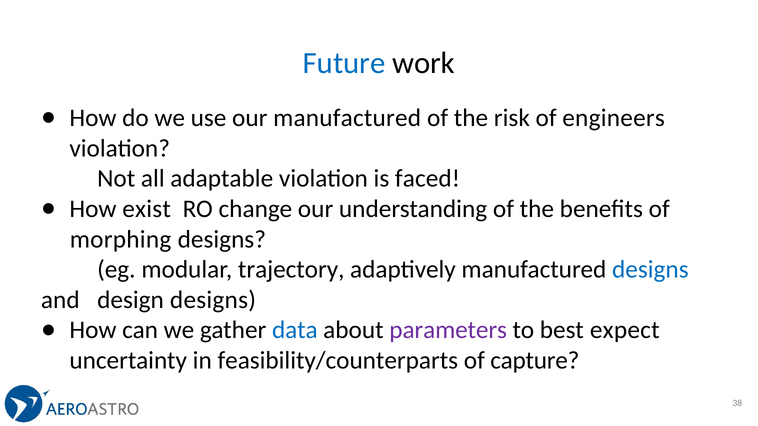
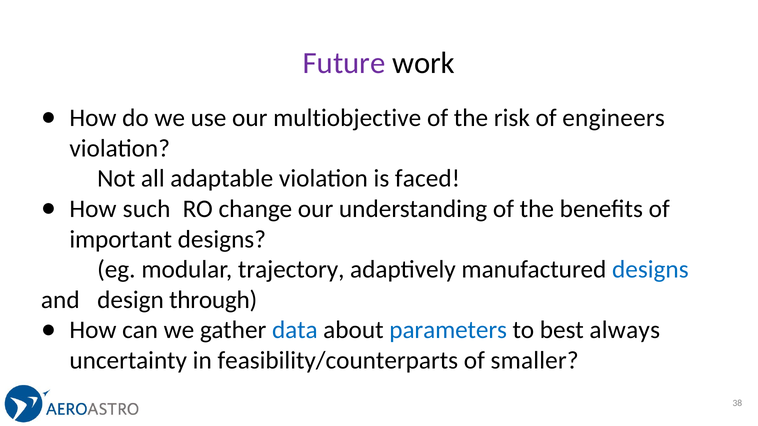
Future colour: blue -> purple (344, 63)
our manufactured: manufactured -> multiobjective (347, 118)
exist: exist -> such (147, 209)
morphing: morphing -> important (121, 239)
design designs: designs -> through (213, 300)
parameters colour: purple -> blue (448, 330)
expect: expect -> always (625, 330)
capture: capture -> smaller (535, 361)
